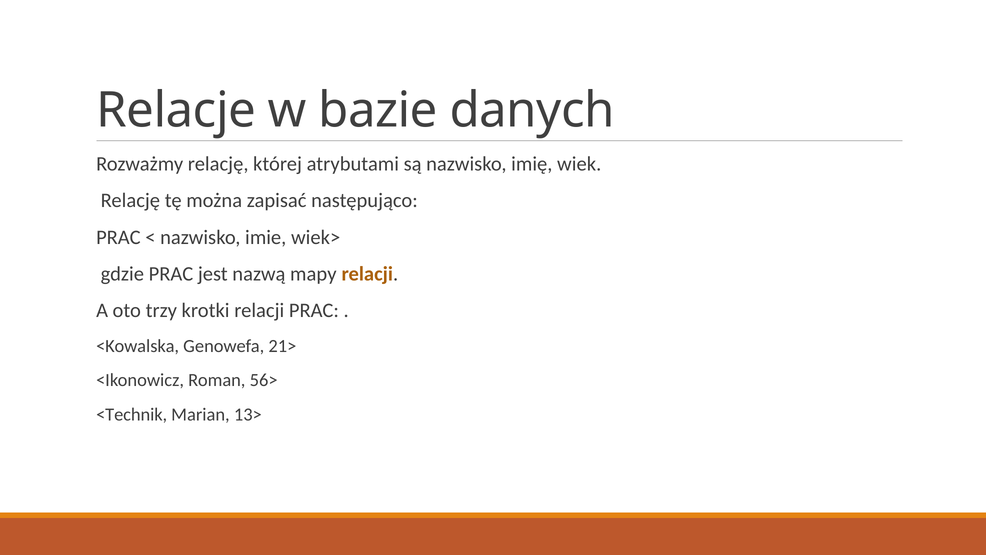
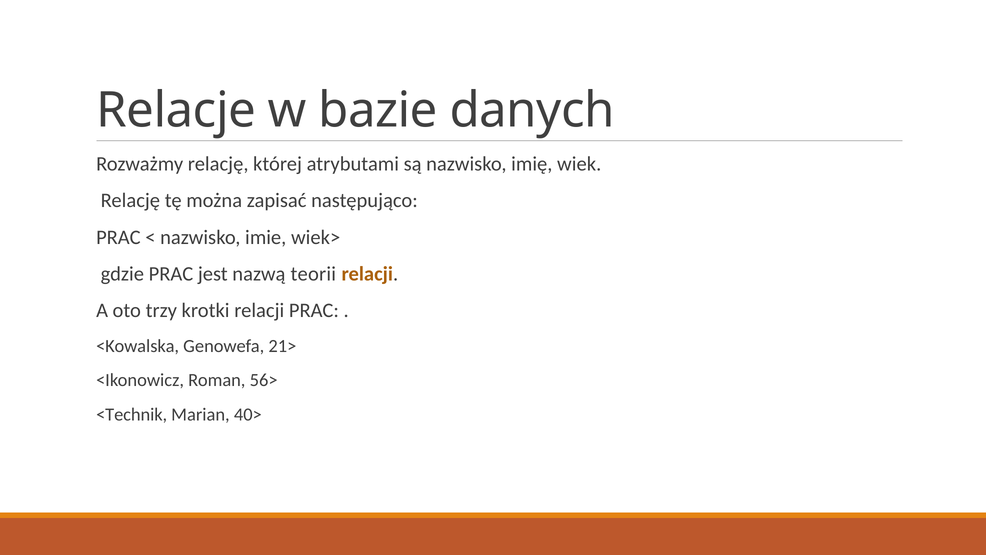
mapy: mapy -> teorii (313, 274)
13>: 13> -> 40> (248, 414)
